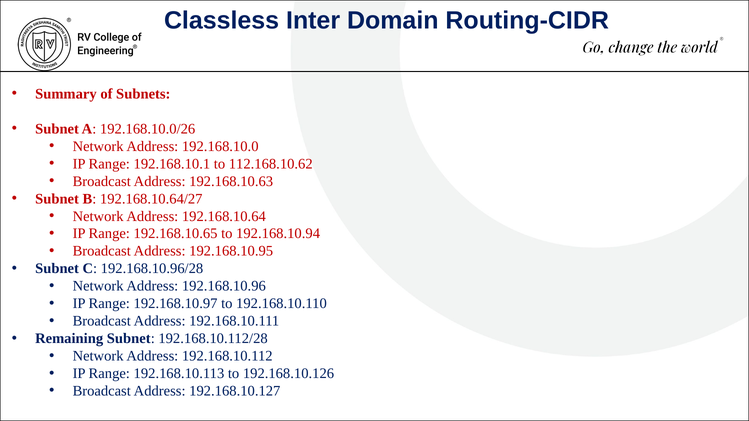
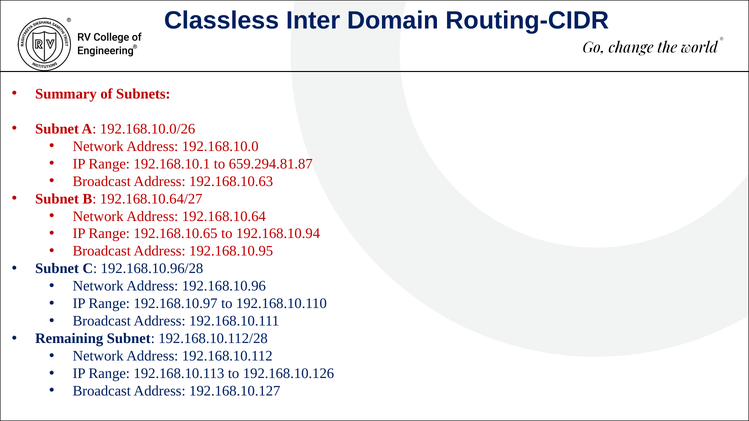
112.168.10.62: 112.168.10.62 -> 659.294.81.87 (271, 164)
